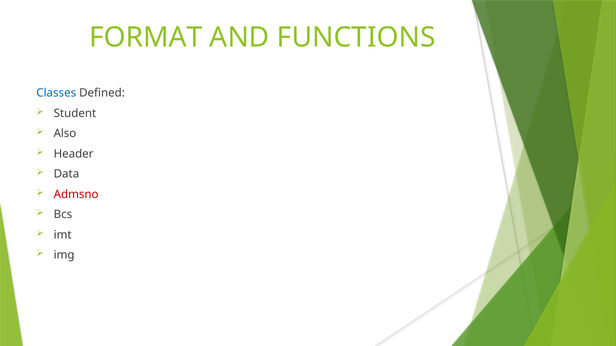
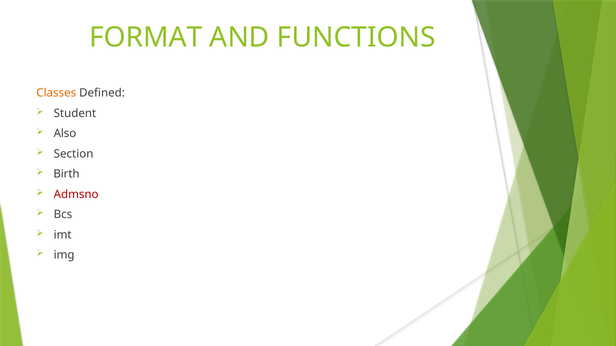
Classes colour: blue -> orange (56, 93)
Header: Header -> Section (74, 154)
Data: Data -> Birth (67, 174)
